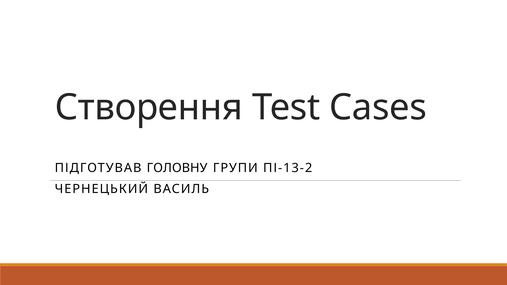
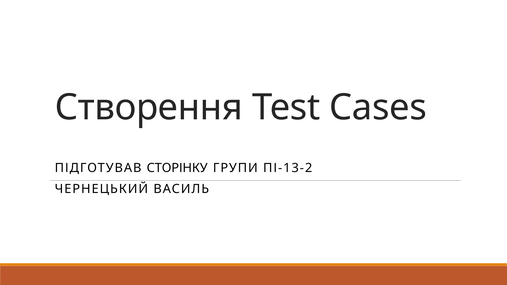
ГОЛОВНУ: ГОЛОВНУ -> СТОРІНКУ (177, 168)
